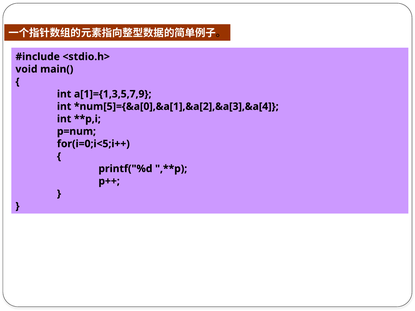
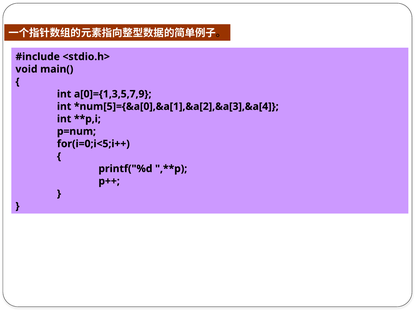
a[1]={1,3,5,7,9: a[1]={1,3,5,7,9 -> a[0]={1,3,5,7,9 (113, 94)
